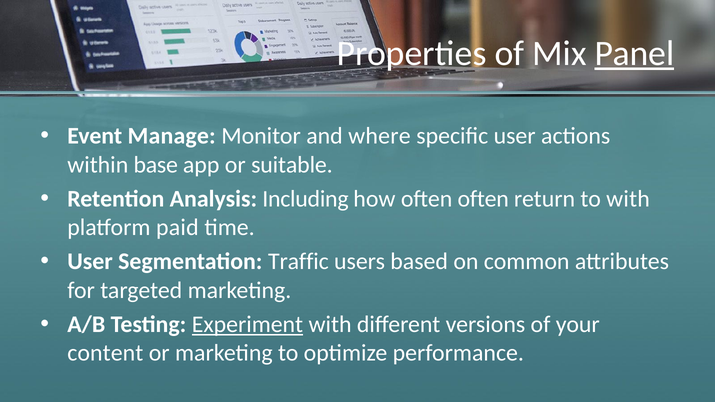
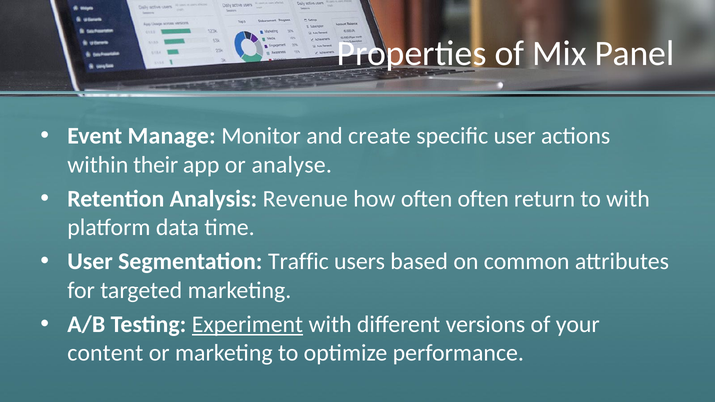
Panel underline: present -> none (634, 53)
where: where -> create (379, 136)
base: base -> their (156, 165)
suitable: suitable -> analyse (292, 165)
Including: Including -> Revenue (305, 199)
paid: paid -> data (177, 228)
